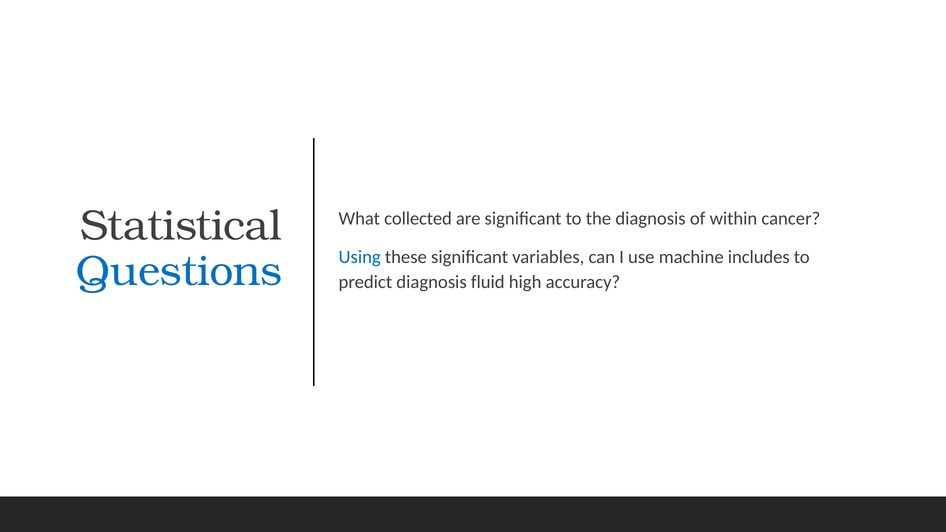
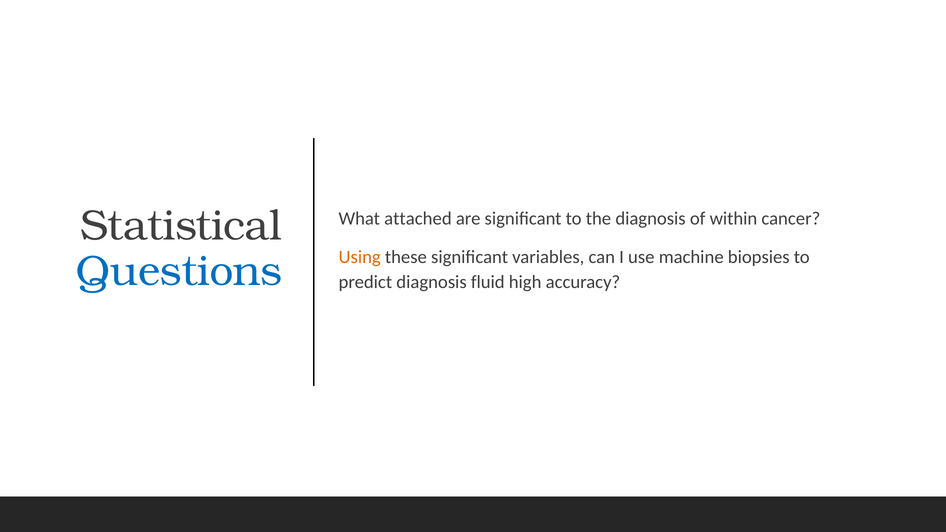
collected: collected -> attached (418, 219)
Using colour: blue -> orange (360, 257)
includes: includes -> biopsies (759, 257)
